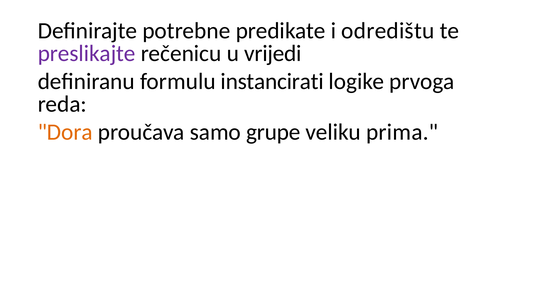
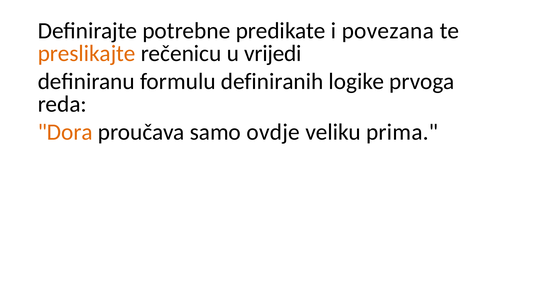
odredištu: odredištu -> povezana (388, 31)
preslikajte colour: purple -> orange (87, 54)
instancirati: instancirati -> definiranih (272, 81)
grupe: grupe -> ovdje (273, 132)
